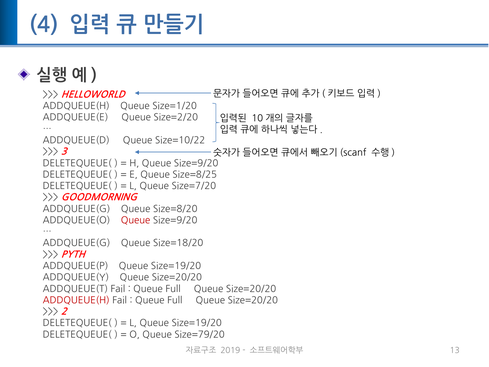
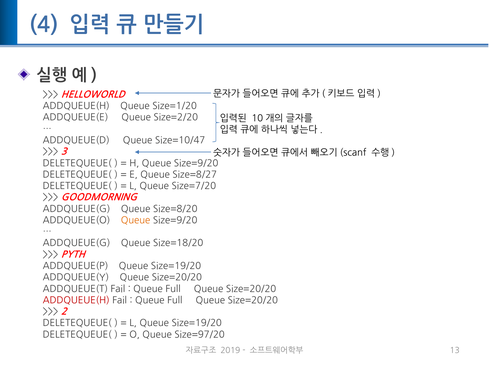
Size=10/22: Size=10/22 -> Size=10/47 (180, 140)
Size=8/25: Size=8/25 -> Size=8/27 (195, 174)
Queue colour: red -> orange (136, 220)
Size=79/20: Size=79/20 -> Size=97/20 (200, 334)
